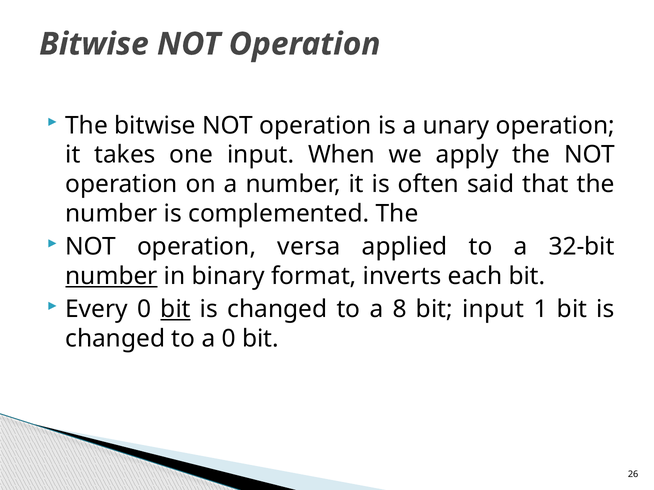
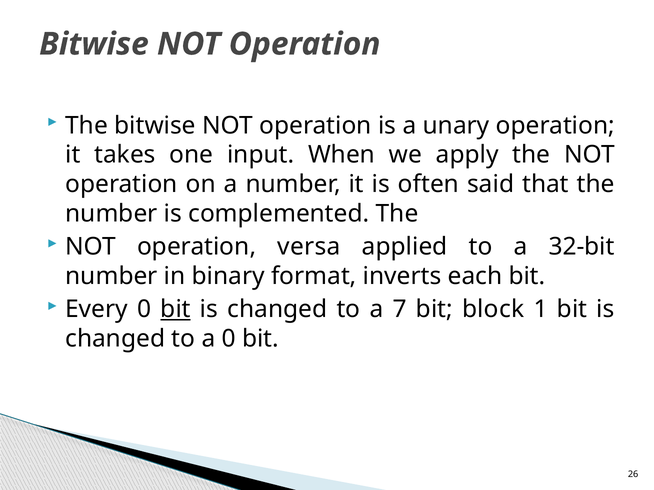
number underline: present -> none (111, 277)
8: 8 -> 7 (400, 310)
bit input: input -> block (493, 310)
